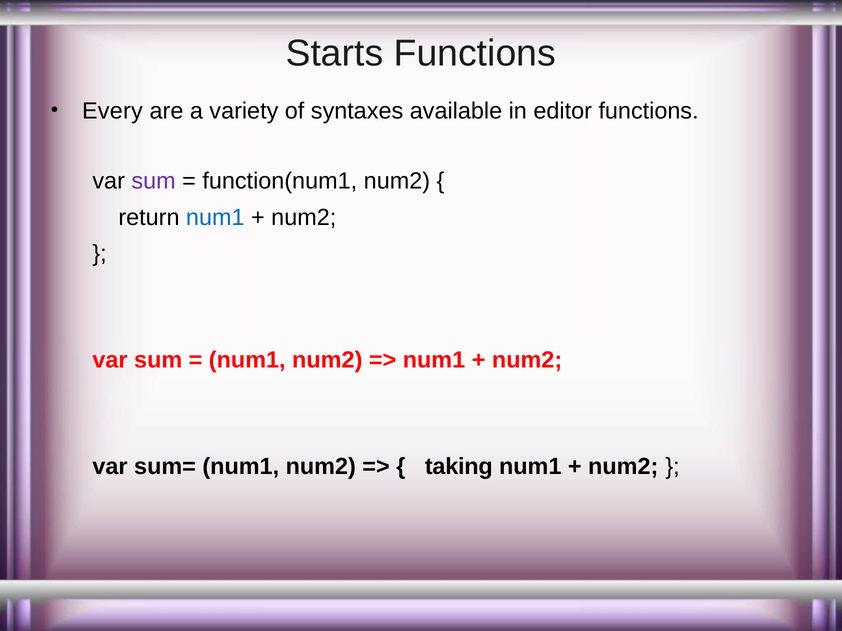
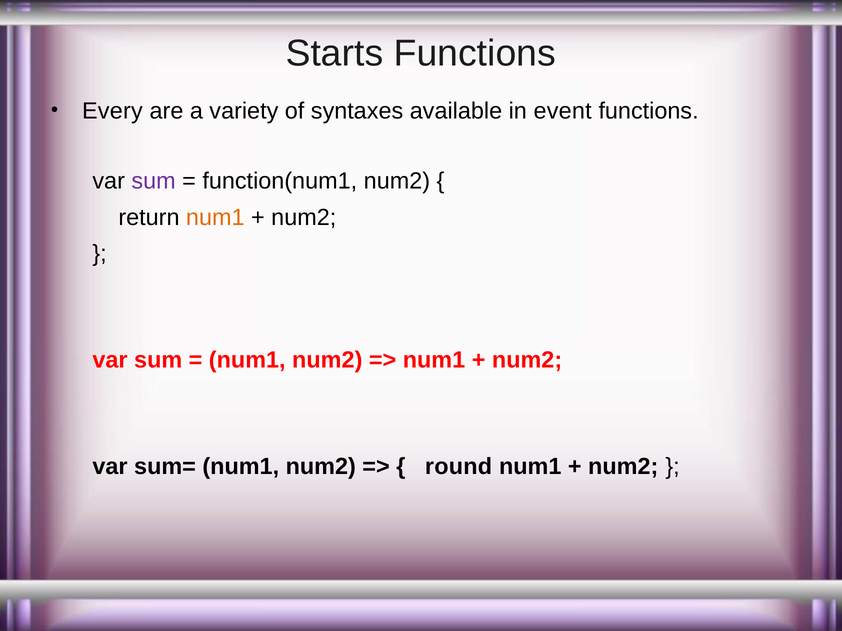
editor: editor -> event (563, 111)
num1 colour: blue -> orange (215, 218)
taking: taking -> round (459, 467)
